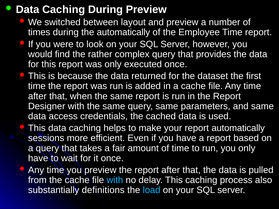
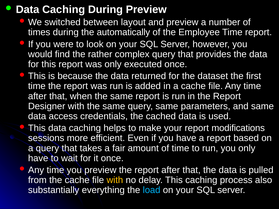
report automatically: automatically -> modifications (238, 128)
with colour: light blue -> yellow (115, 180)
definitions: definitions -> everything (103, 190)
